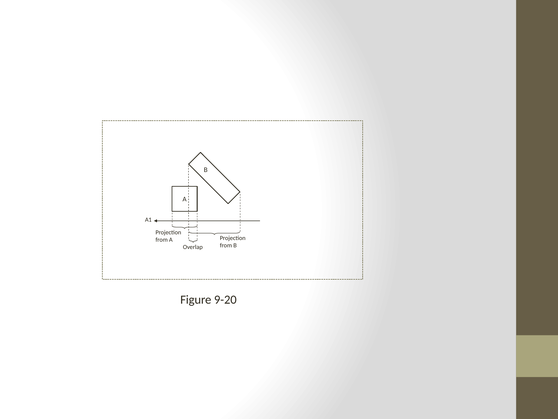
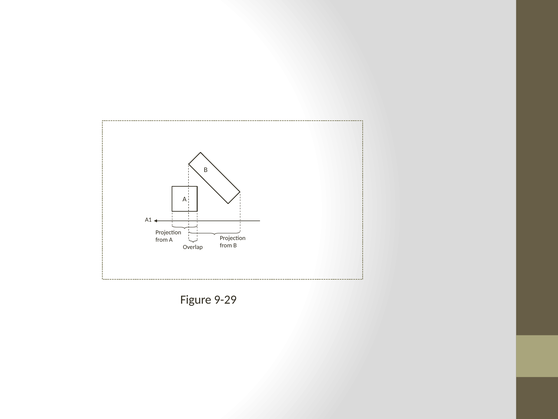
9-20: 9-20 -> 9-29 (225, 299)
